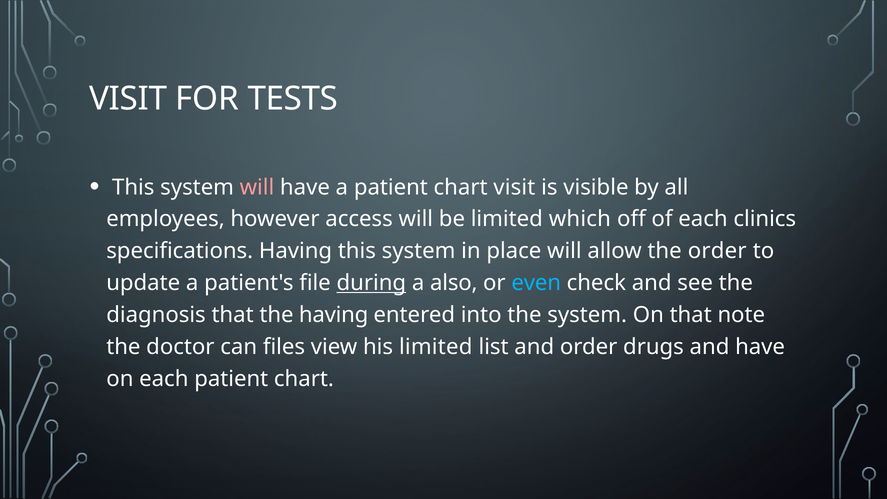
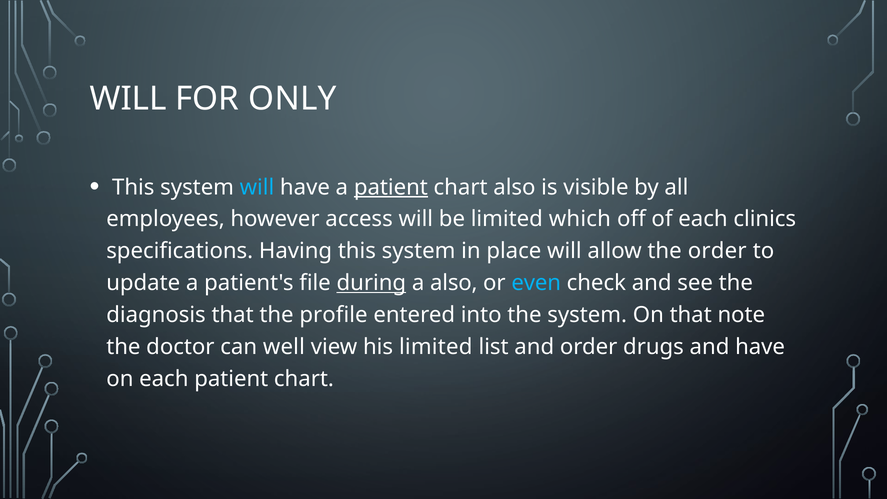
VISIT: VISIT -> WILL (128, 99)
TESTS: TESTS -> ONLY (293, 99)
will colour: pink -> light blue (257, 187)
patient underline: none -> present (391, 187)
chart visit: visit -> also (514, 187)
the having: having -> profile (334, 315)
files: files -> well (284, 347)
